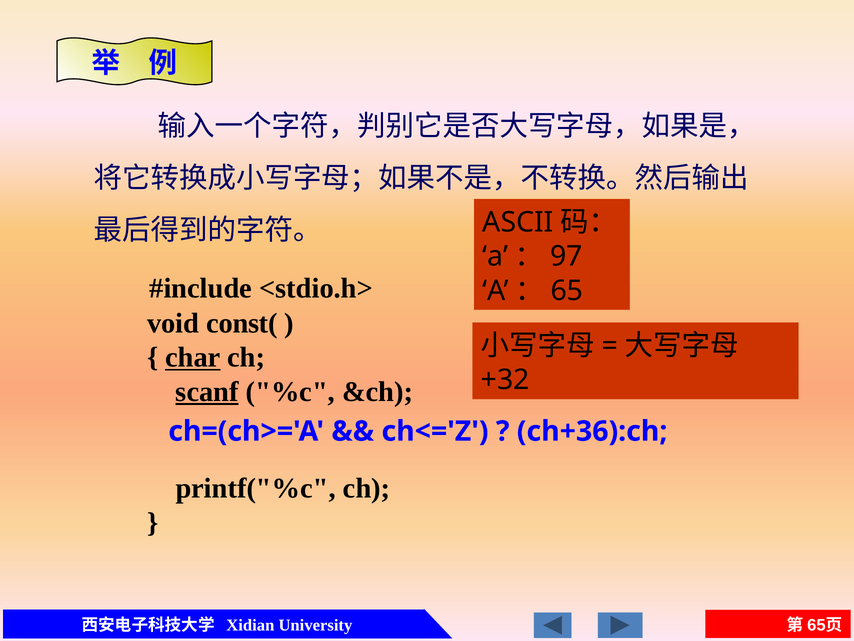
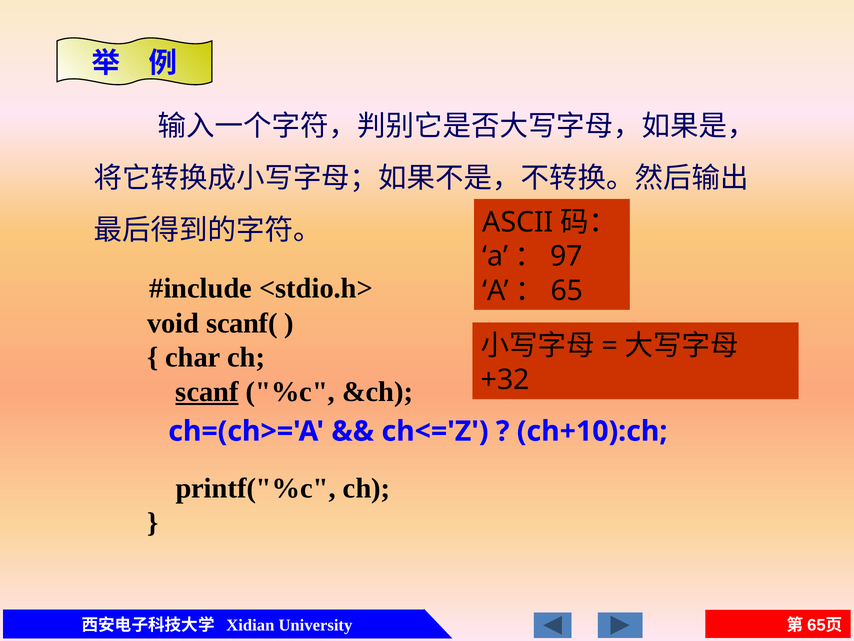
const(: const( -> scanf( (242, 323)
char underline: present -> none (193, 357)
ch+36):ch: ch+36):ch -> ch+10):ch (592, 431)
